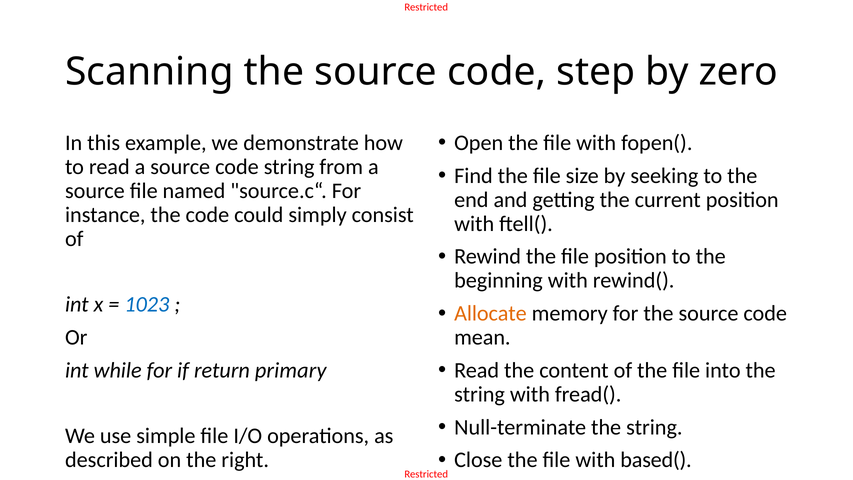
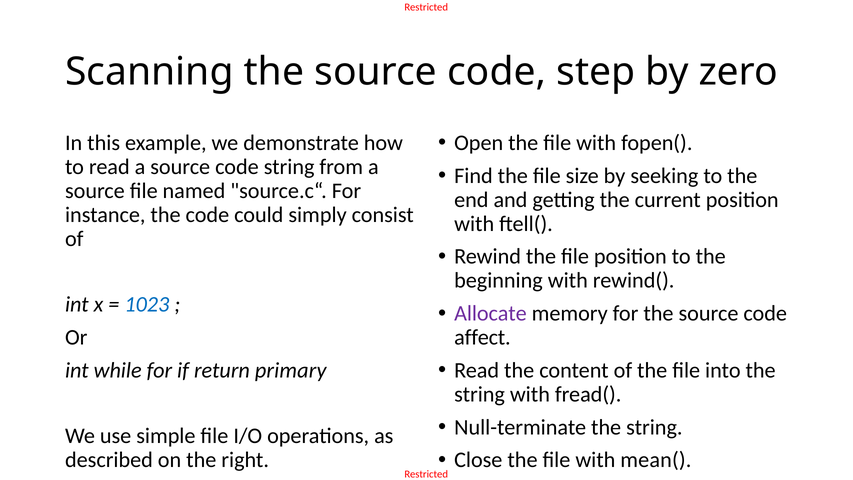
Allocate colour: orange -> purple (490, 313)
mean: mean -> affect (482, 337)
based(: based( -> mean( (656, 460)
